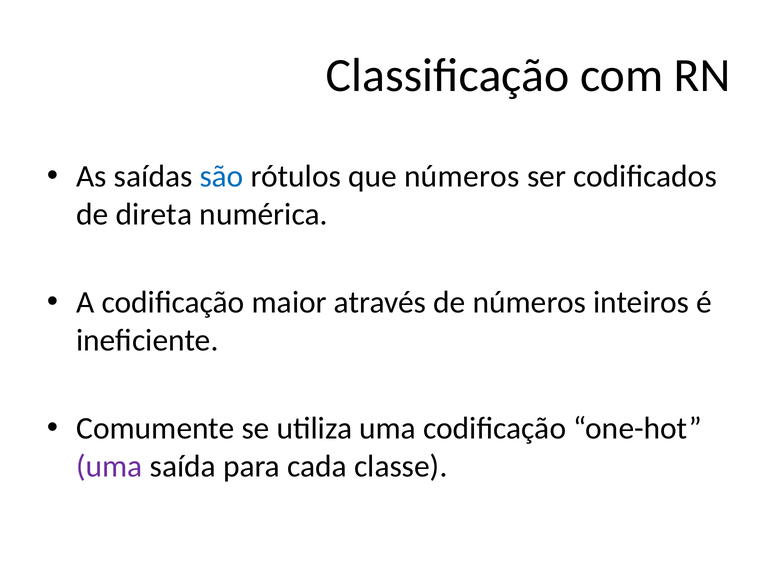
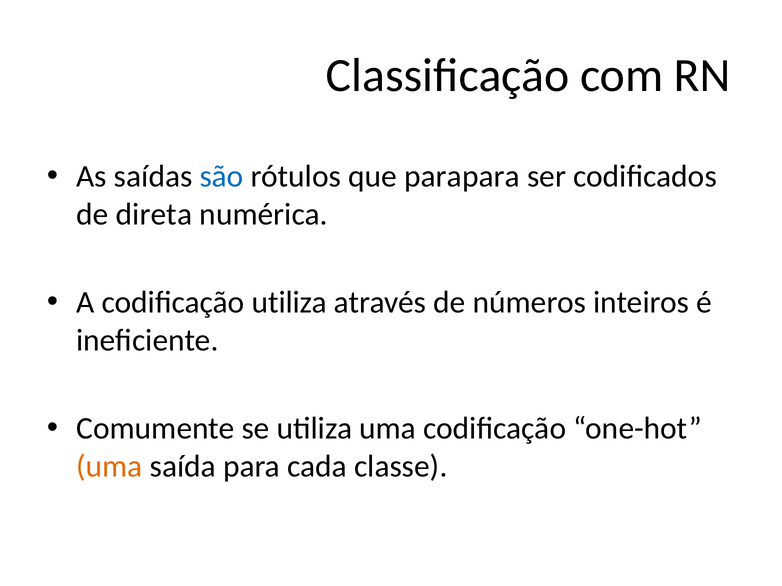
que números: números -> parapara (462, 177)
codificação maior: maior -> utiliza (289, 303)
uma colour: purple -> orange (109, 467)
